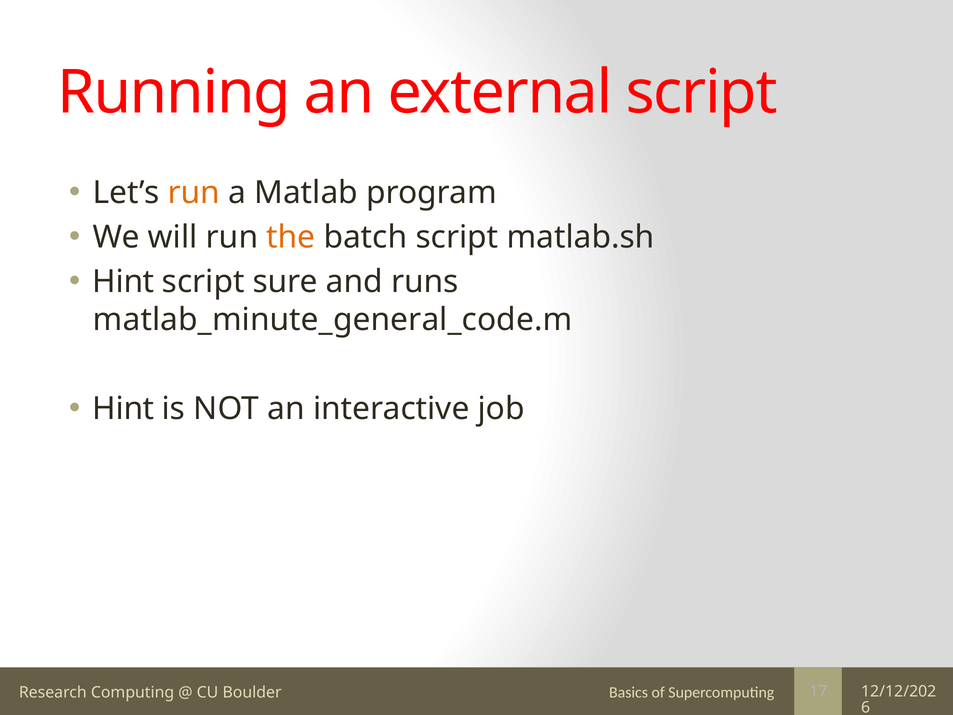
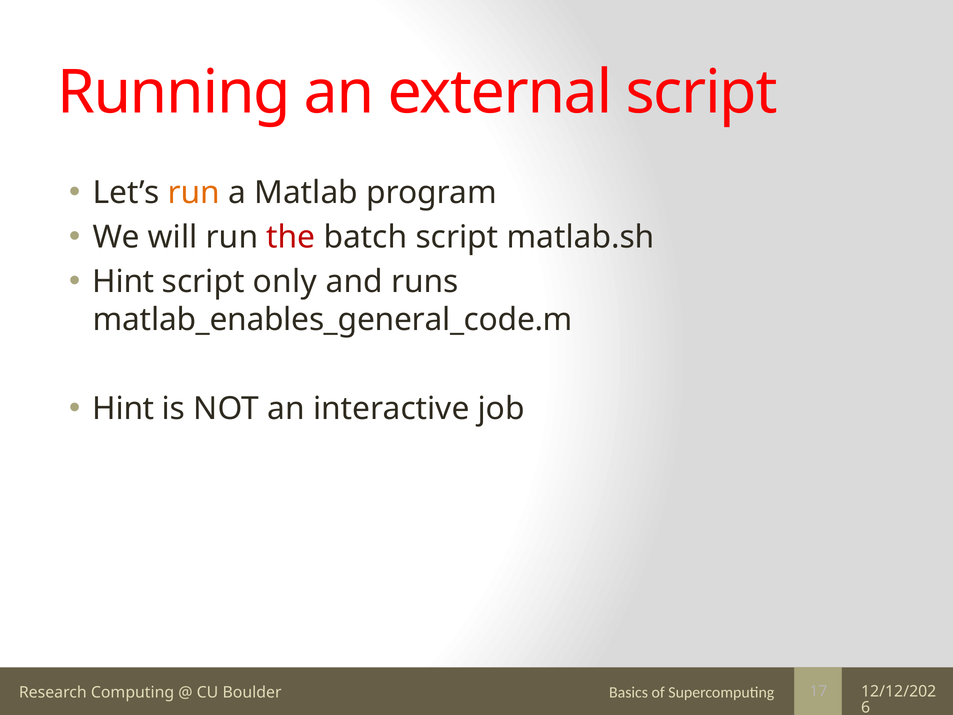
the colour: orange -> red (291, 237)
sure: sure -> only (285, 282)
matlab_minute_general_code.m: matlab_minute_general_code.m -> matlab_enables_general_code.m (333, 320)
